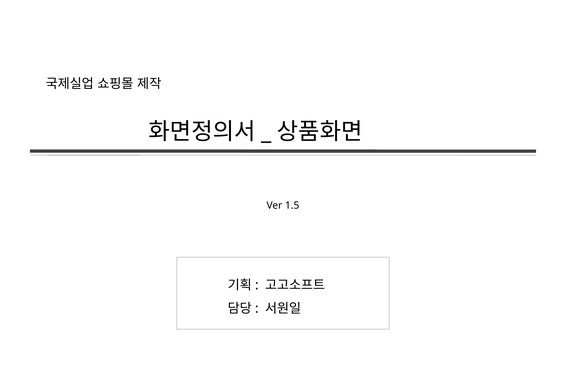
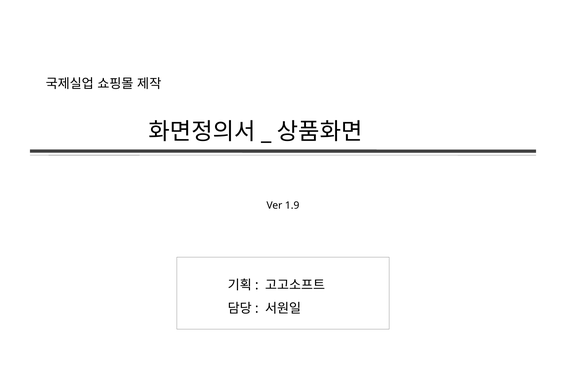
1.5: 1.5 -> 1.9 (292, 205)
